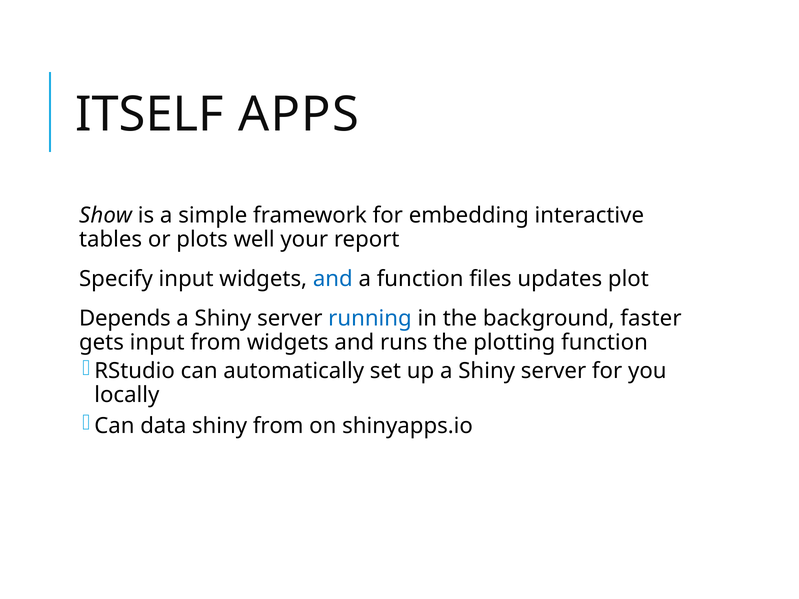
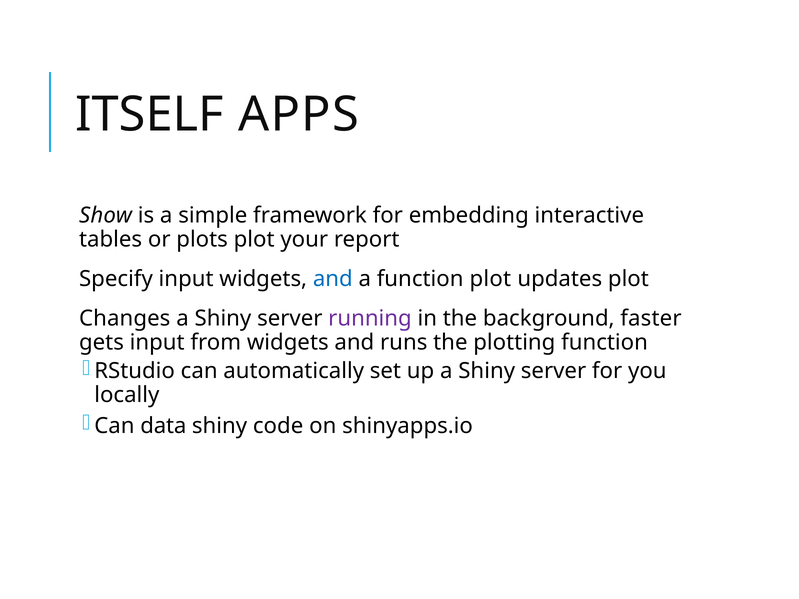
plots well: well -> plot (254, 240)
function files: files -> plot (490, 279)
Depends: Depends -> Changes (125, 319)
running colour: blue -> purple (370, 319)
shiny from: from -> code (278, 426)
